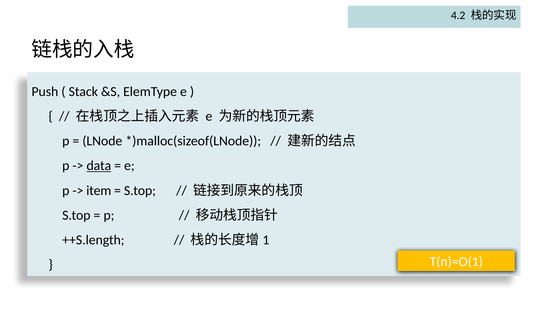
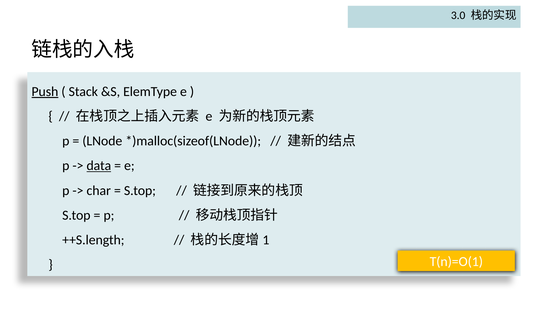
4.2: 4.2 -> 3.0 (458, 15)
Push underline: none -> present (45, 91)
item: item -> char (99, 190)
